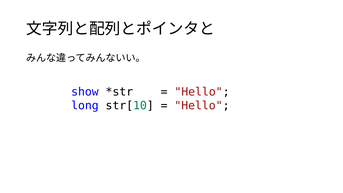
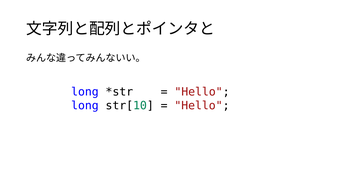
show: show -> long (85, 92)
